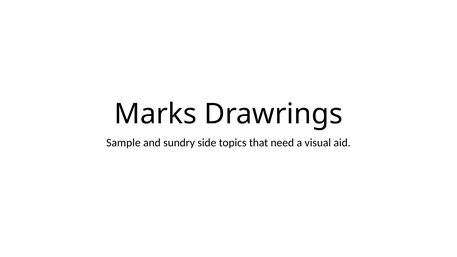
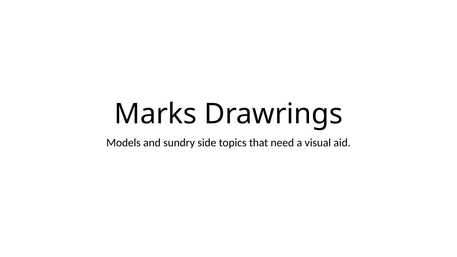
Sample: Sample -> Models (123, 143)
